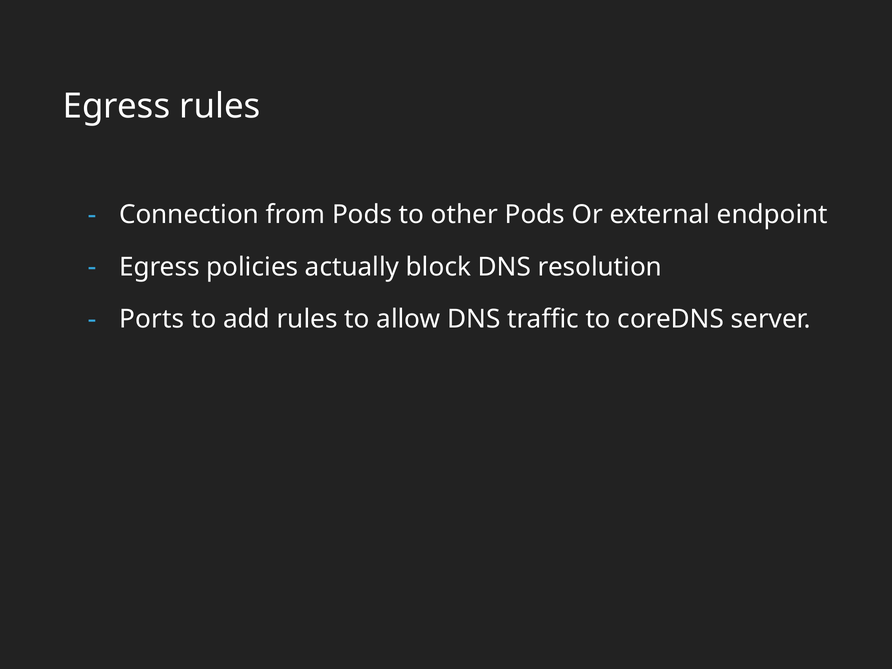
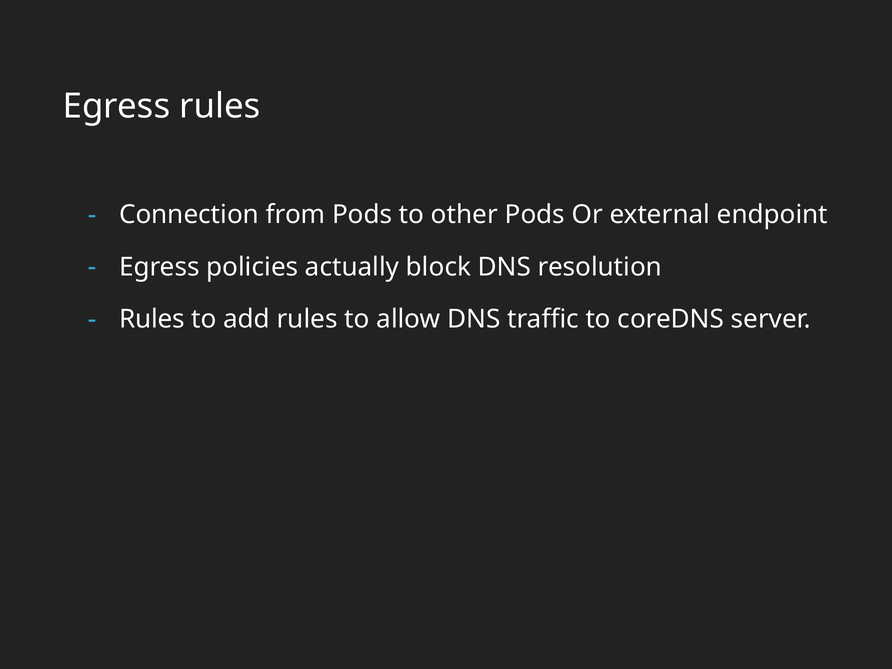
Ports: Ports -> Rules (152, 319)
